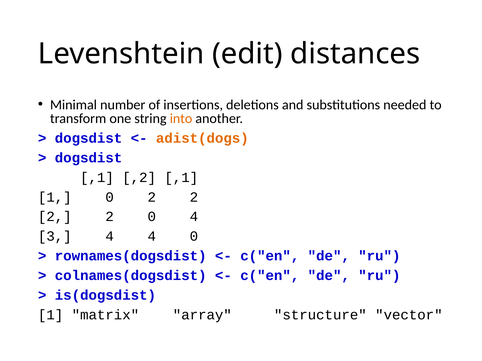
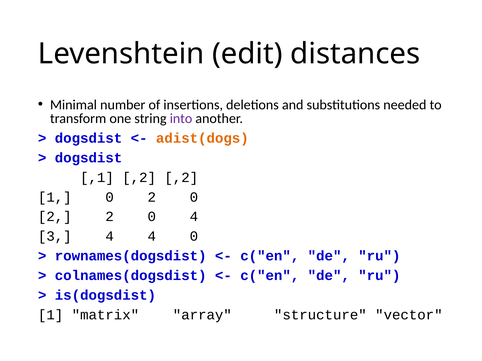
into colour: orange -> purple (181, 119)
,2 ,1: ,1 -> ,2 (181, 178)
0 2 2: 2 -> 0 (194, 197)
